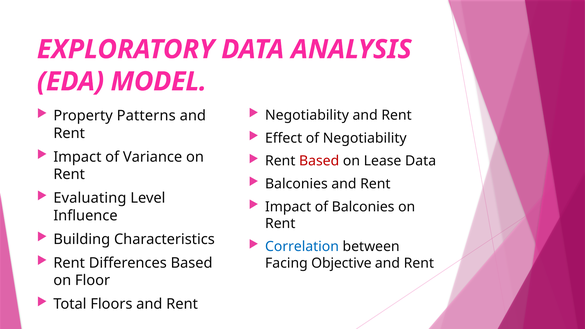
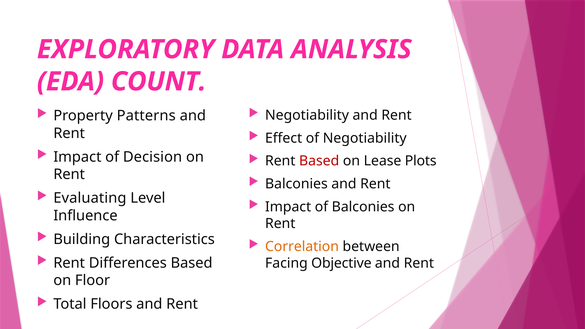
MODEL: MODEL -> COUNT (159, 82)
Variance: Variance -> Decision (153, 157)
Lease Data: Data -> Plots (421, 161)
Correlation colour: blue -> orange (302, 247)
